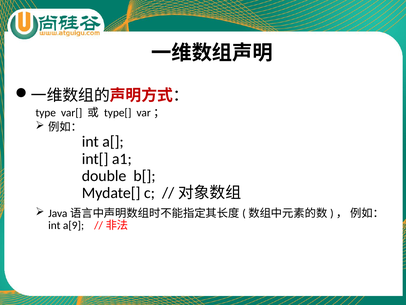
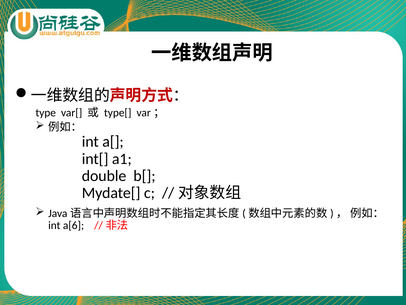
a[9: a[9 -> a[6 (73, 225)
